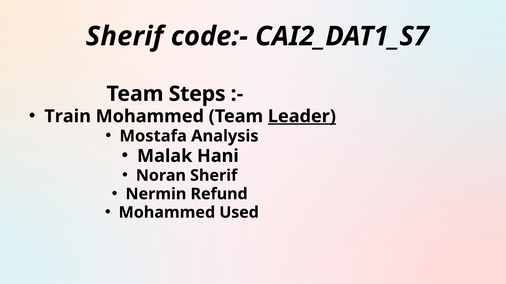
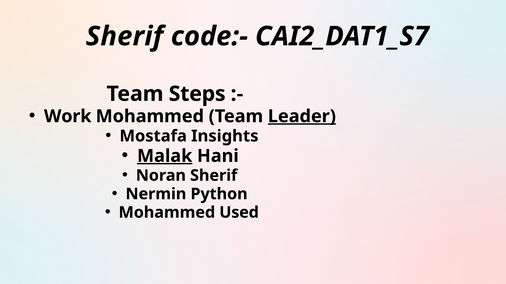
Train: Train -> Work (68, 117)
Analysis: Analysis -> Insights (225, 136)
Malak underline: none -> present (165, 156)
Refund: Refund -> Python (219, 194)
